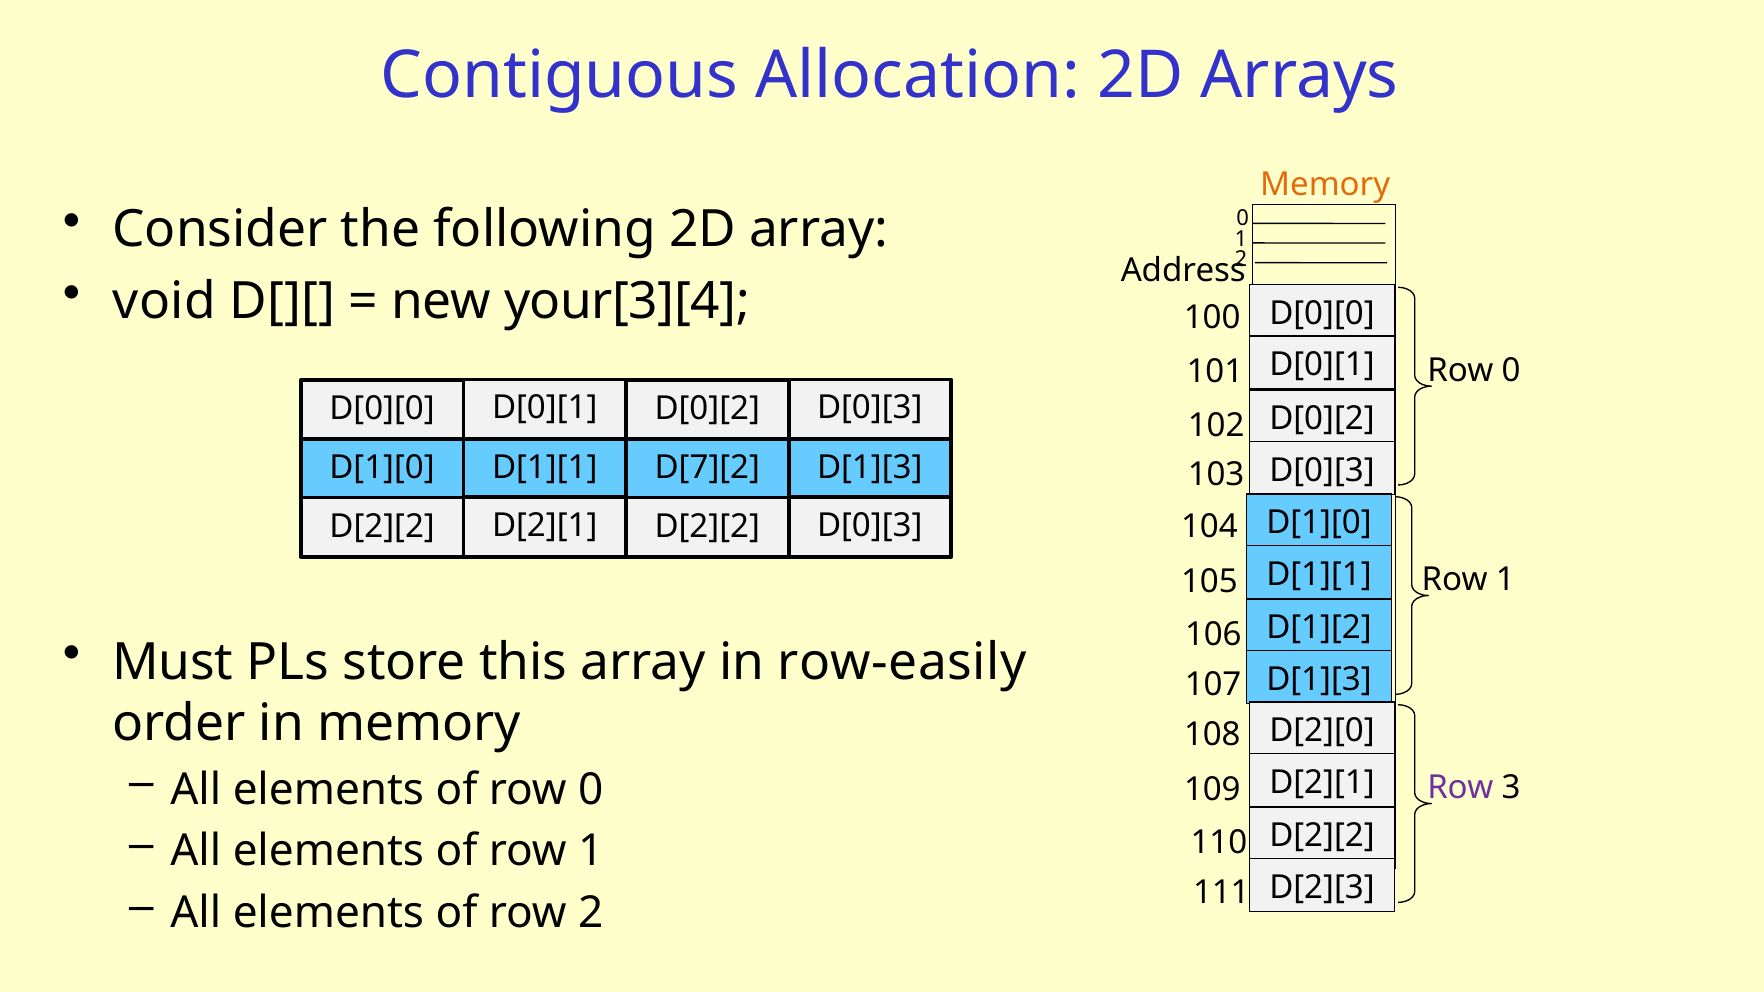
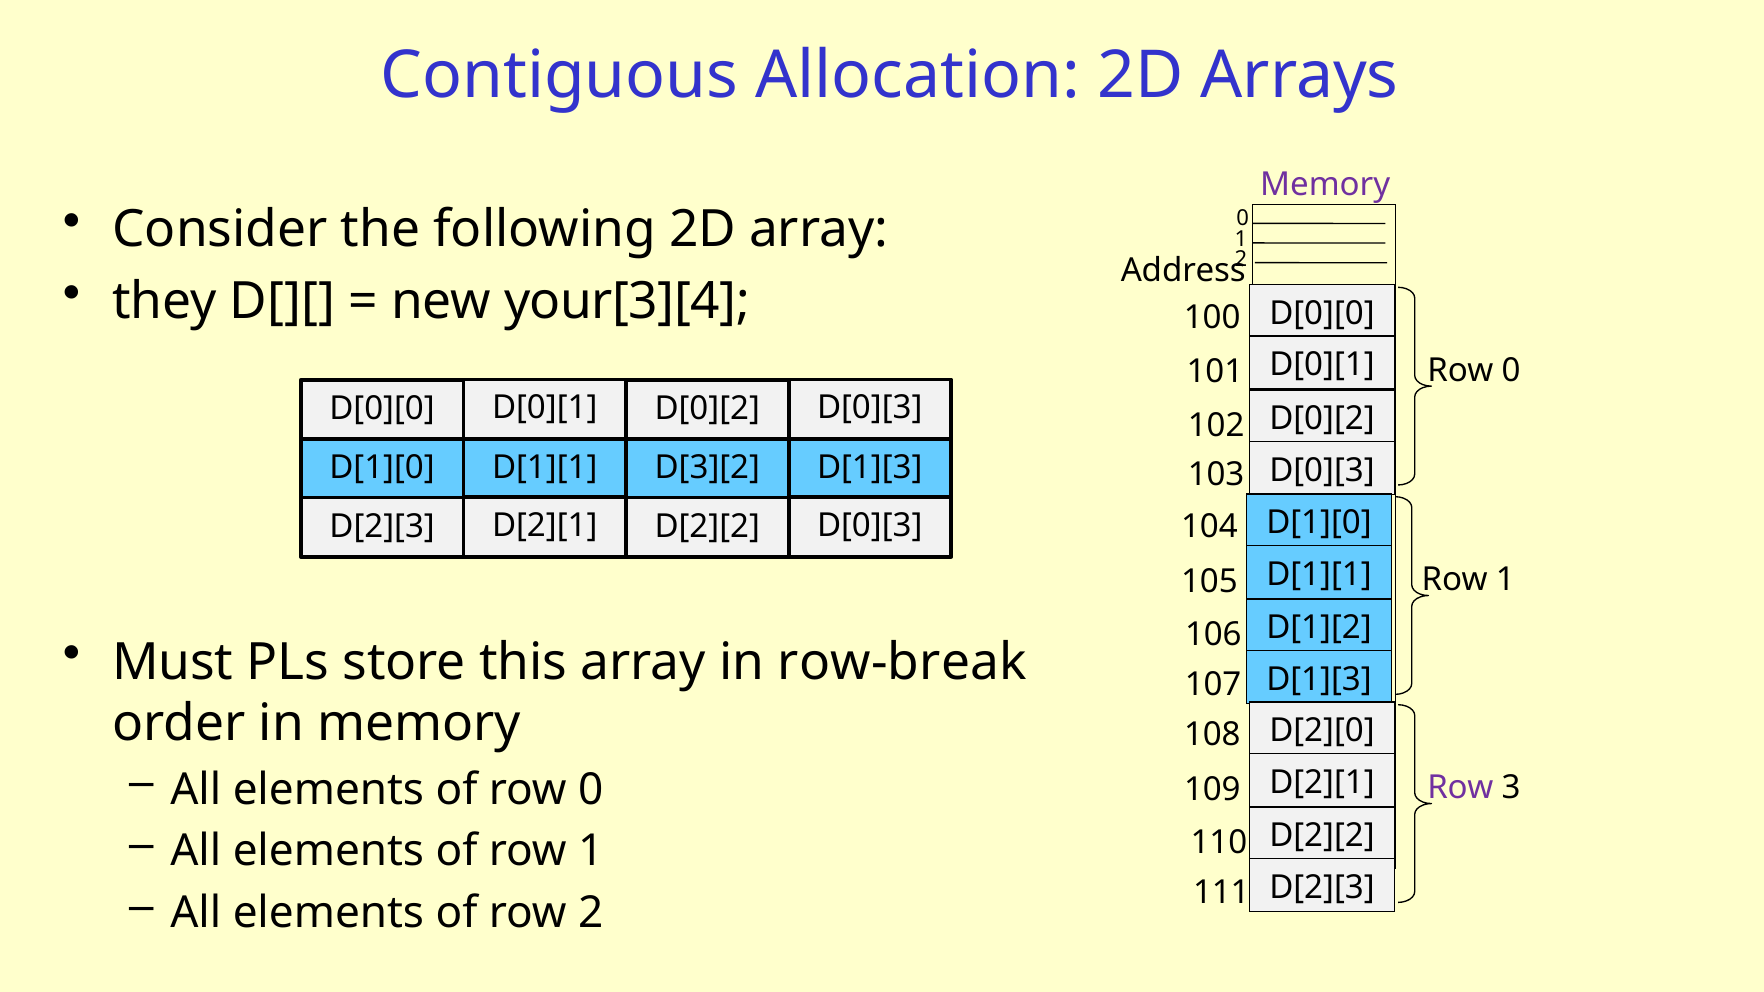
Memory colour: orange -> purple (1325, 185)
void: void -> they (165, 302)
D[7][2: D[7][2 -> D[3][2 (707, 468)
D[2][2: D[2][2 -> D[2][3 (382, 526)
row-easily: row-easily -> row-break (902, 662)
